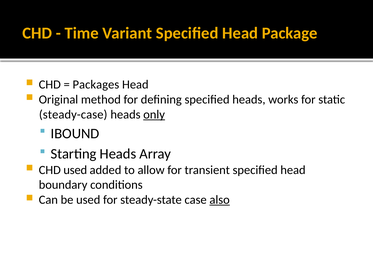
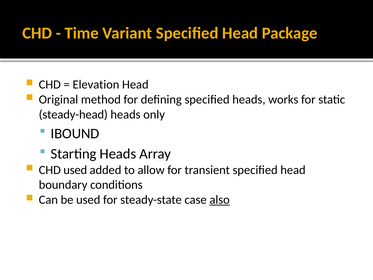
Packages: Packages -> Elevation (96, 84)
steady-case: steady-case -> steady-head (73, 114)
only underline: present -> none (154, 114)
